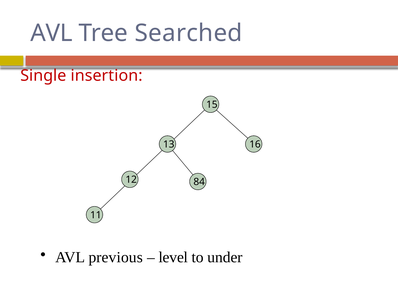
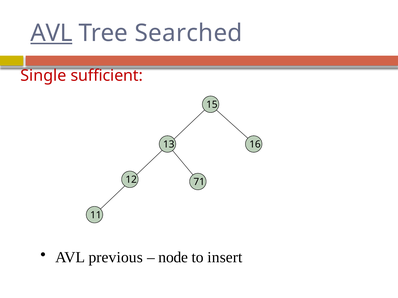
AVL underline: none -> present (52, 33)
insertion: insertion -> sufficient (107, 76)
84: 84 -> 71 (199, 182)
level: level -> node (173, 258)
under: under -> insert (225, 258)
